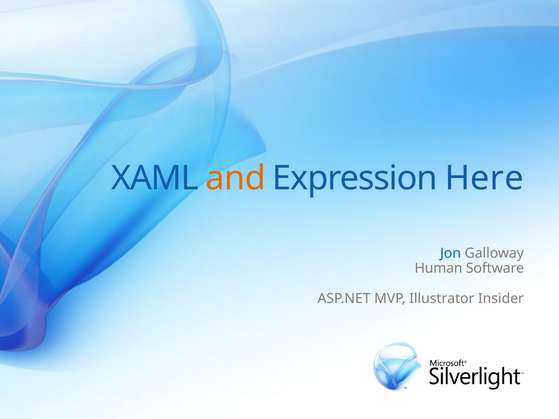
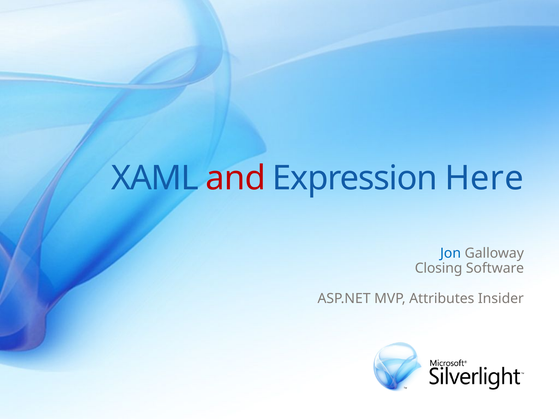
and colour: orange -> red (236, 178)
Human: Human -> Closing (439, 269)
Illustrator: Illustrator -> Attributes (442, 299)
